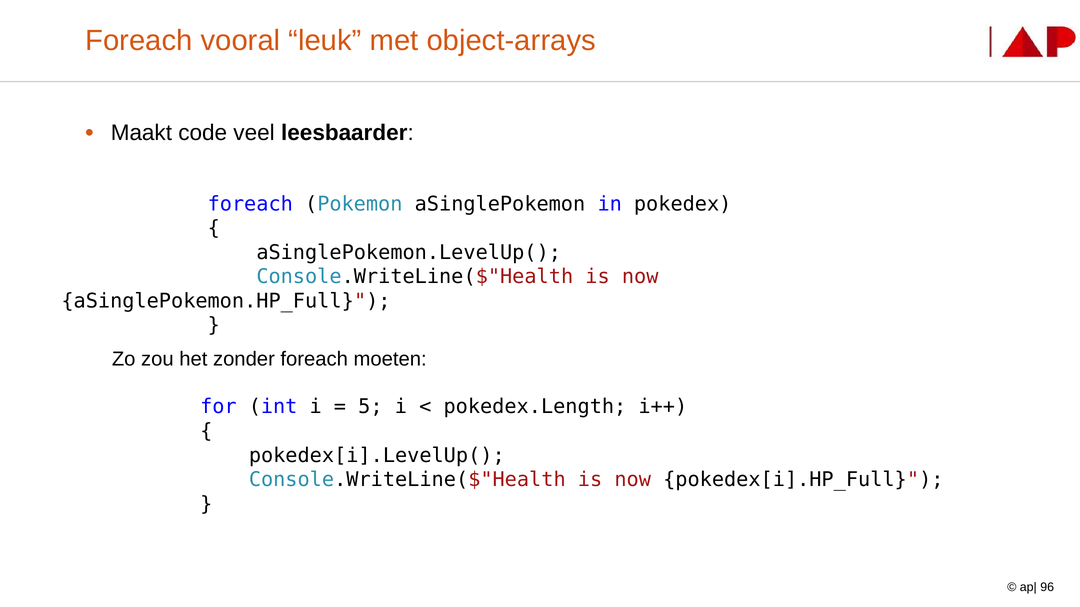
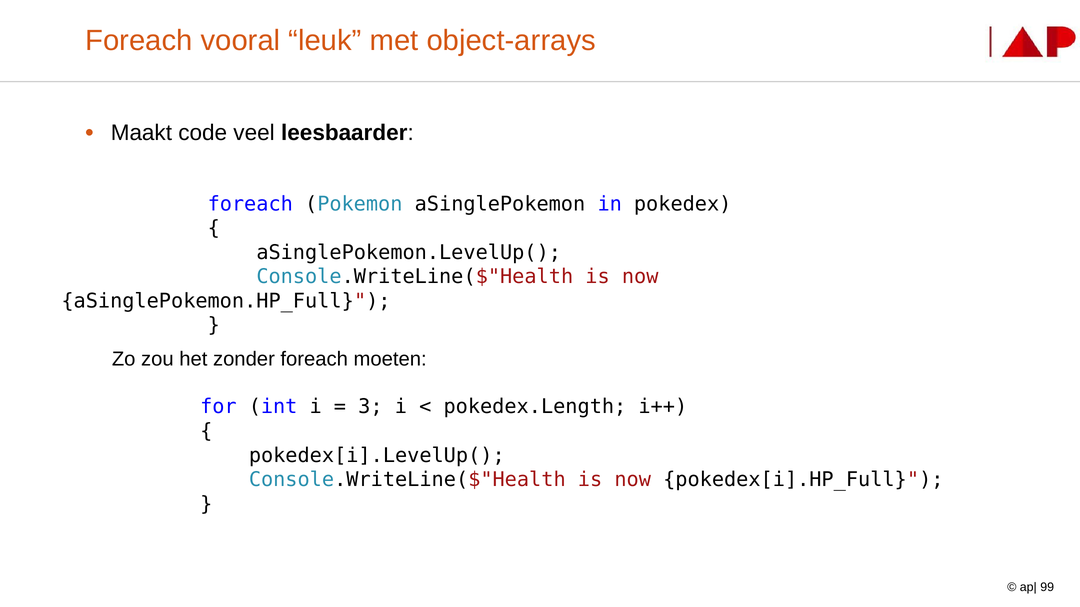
5: 5 -> 3 (370, 407)
96: 96 -> 99 (1047, 588)
